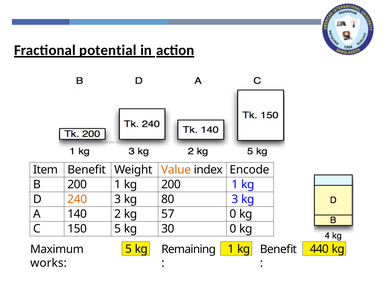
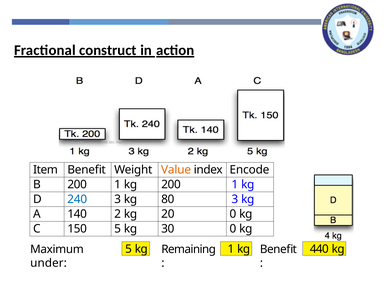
potential: potential -> construct (108, 50)
240 colour: orange -> blue (77, 199)
57: 57 -> 20 (168, 214)
works: works -> under (49, 263)
